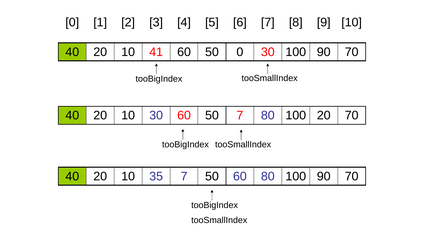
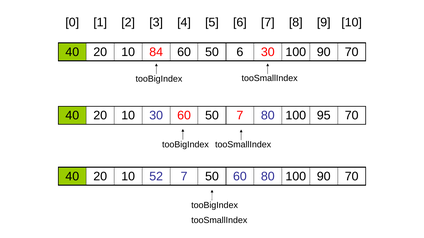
41: 41 -> 84 (156, 52)
50 0: 0 -> 6 (240, 52)
100 20: 20 -> 95 (324, 116)
35: 35 -> 52 (156, 177)
